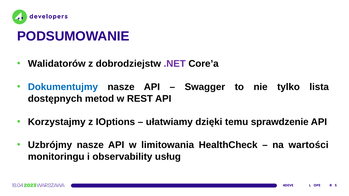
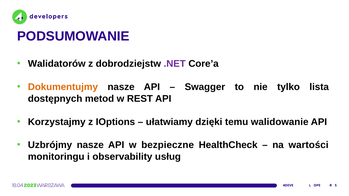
Dokumentujmy colour: blue -> orange (63, 87)
sprawdzenie: sprawdzenie -> walidowanie (280, 122)
limitowania: limitowania -> bezpieczne (168, 145)
